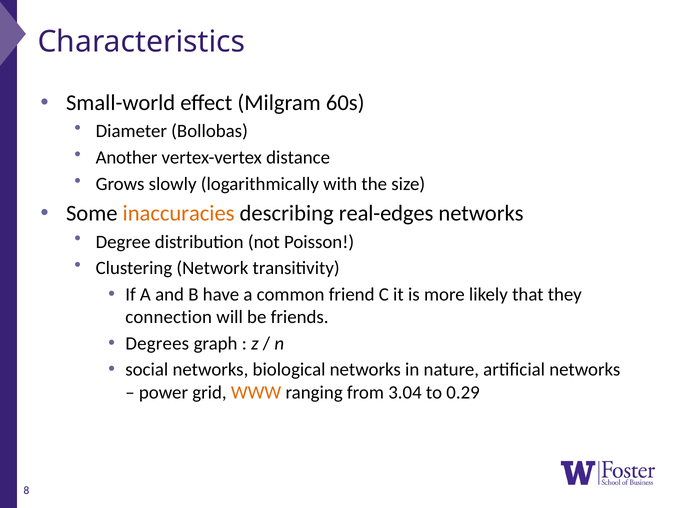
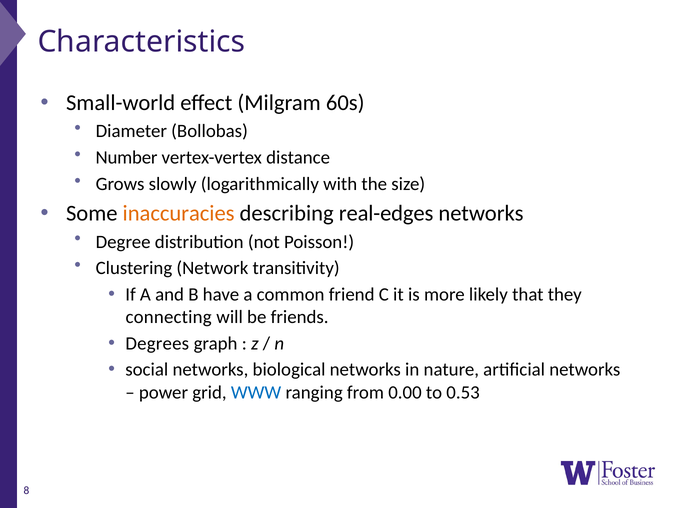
Another: Another -> Number (127, 158)
connection: connection -> connecting (169, 317)
WWW colour: orange -> blue (256, 393)
3.04: 3.04 -> 0.00 (405, 393)
0.29: 0.29 -> 0.53 (463, 393)
